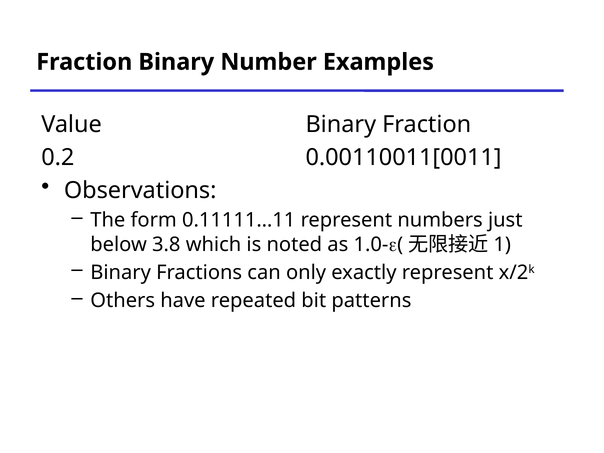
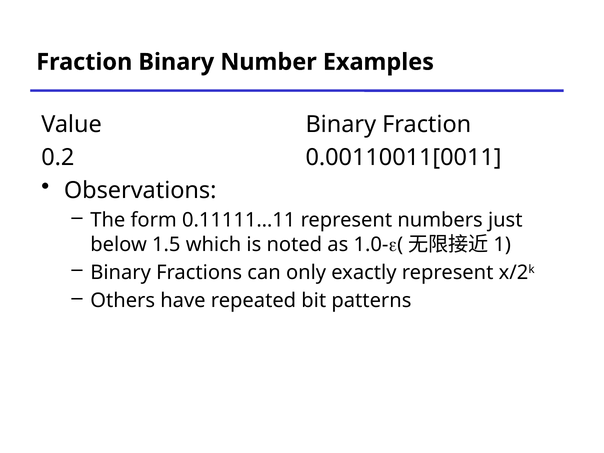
3.8: 3.8 -> 1.5 (166, 244)
